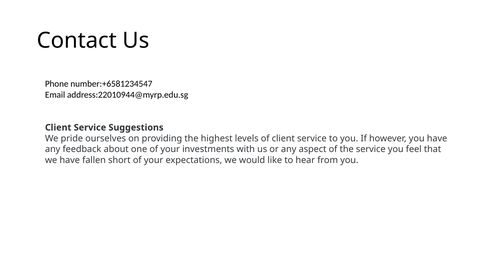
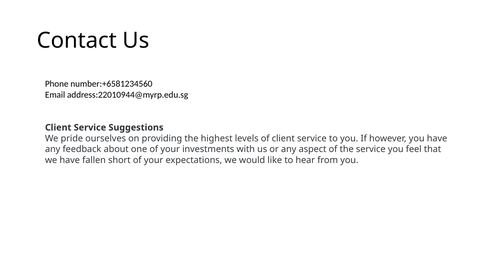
number:+6581234547: number:+6581234547 -> number:+6581234560 (111, 84)
